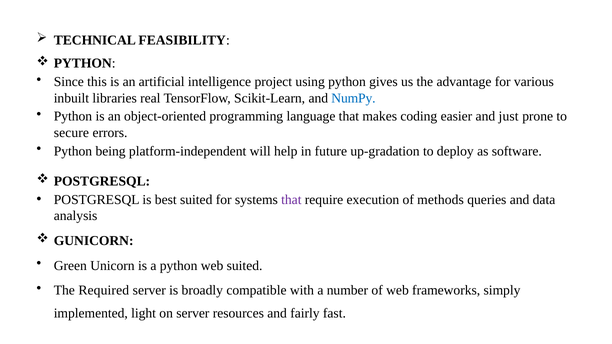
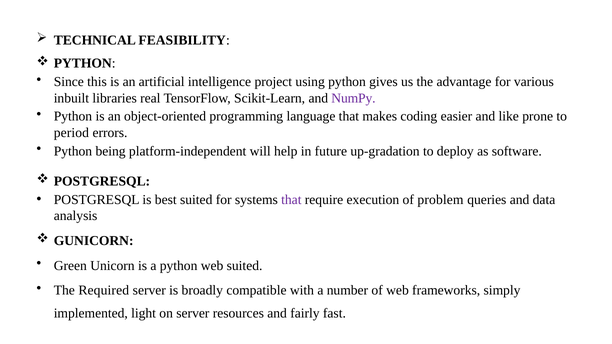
NumPy colour: blue -> purple (353, 98)
just: just -> like (509, 116)
secure: secure -> period (71, 133)
methods: methods -> problem (441, 200)
